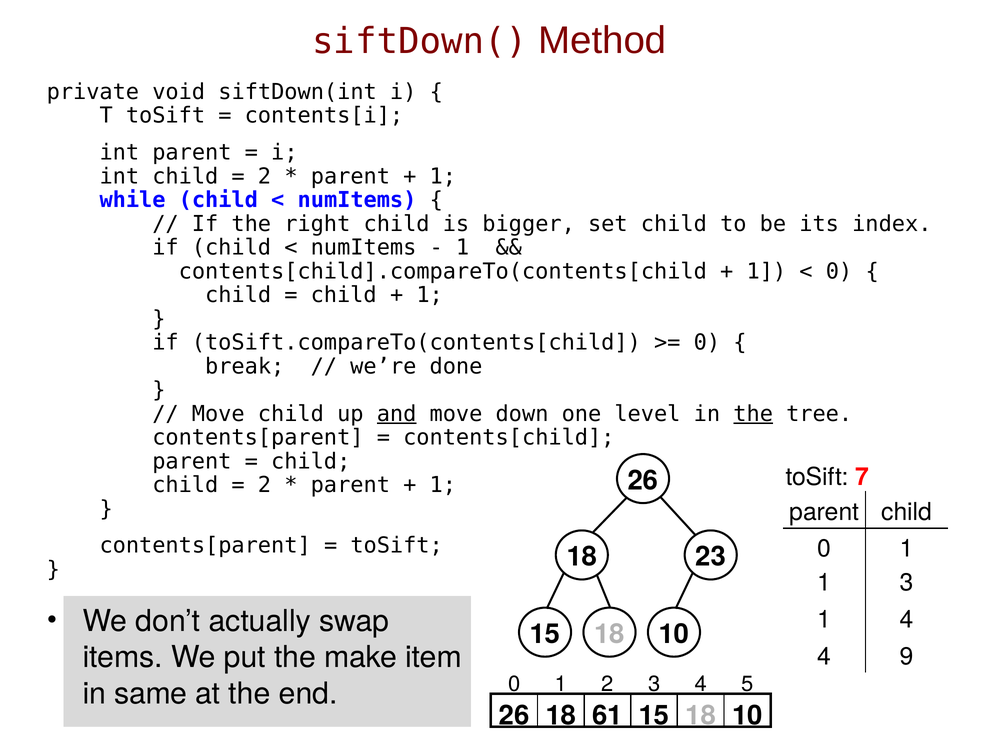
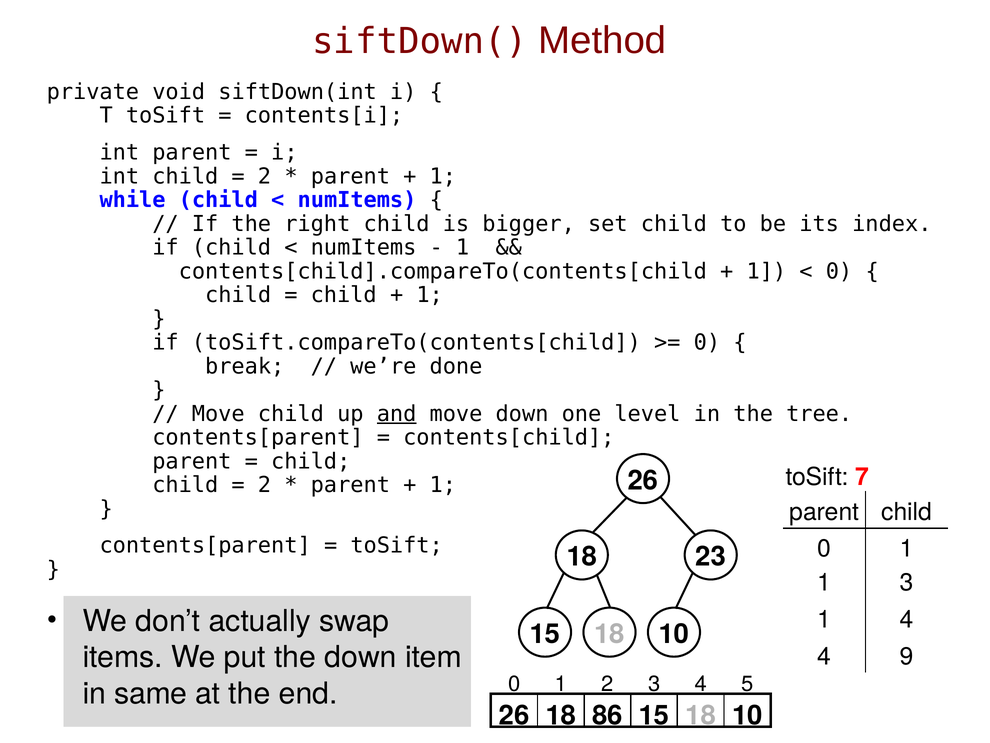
the underline: present -> none (753, 413)
the make: make -> down (361, 657)
61: 61 -> 86 (607, 715)
